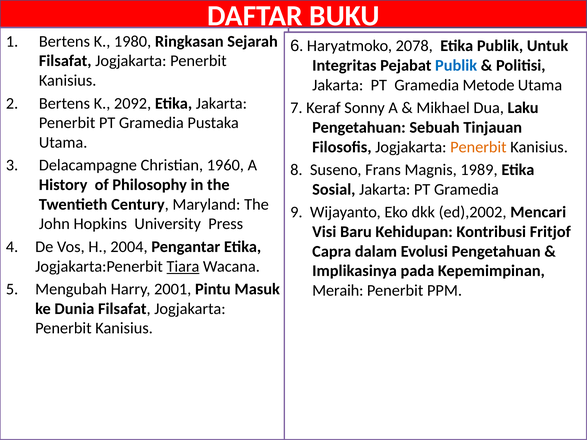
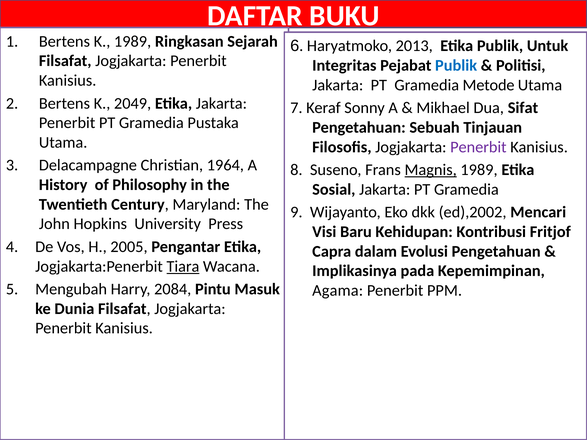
K 1980: 1980 -> 1989 (133, 41)
2078: 2078 -> 2013 (414, 46)
2092: 2092 -> 2049 (133, 103)
Laku: Laku -> Sifat (523, 108)
Penerbit colour: orange -> purple (478, 147)
1960: 1960 -> 1964 (225, 165)
Magnis underline: none -> present (431, 170)
2004: 2004 -> 2005 (129, 247)
2001: 2001 -> 2084 (173, 289)
Meraih: Meraih -> Agama (338, 291)
